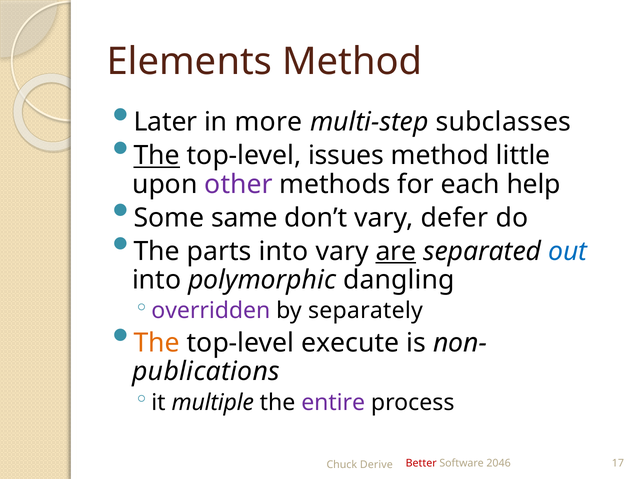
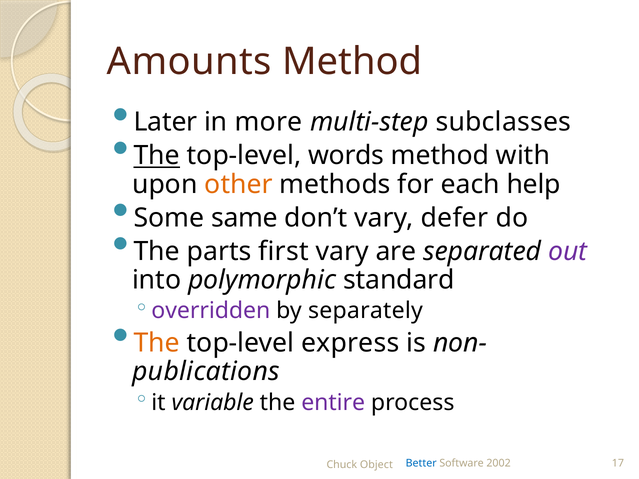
Elements: Elements -> Amounts (189, 62)
issues: issues -> words (346, 156)
little: little -> with (523, 156)
other colour: purple -> orange (238, 184)
parts into: into -> first (283, 252)
are underline: present -> none (396, 252)
out colour: blue -> purple (568, 252)
dangling: dangling -> standard (399, 280)
execute: execute -> express (350, 343)
multiple: multiple -> variable (213, 403)
Better colour: red -> blue (421, 463)
2046: 2046 -> 2002 (499, 463)
Derive: Derive -> Object (376, 465)
